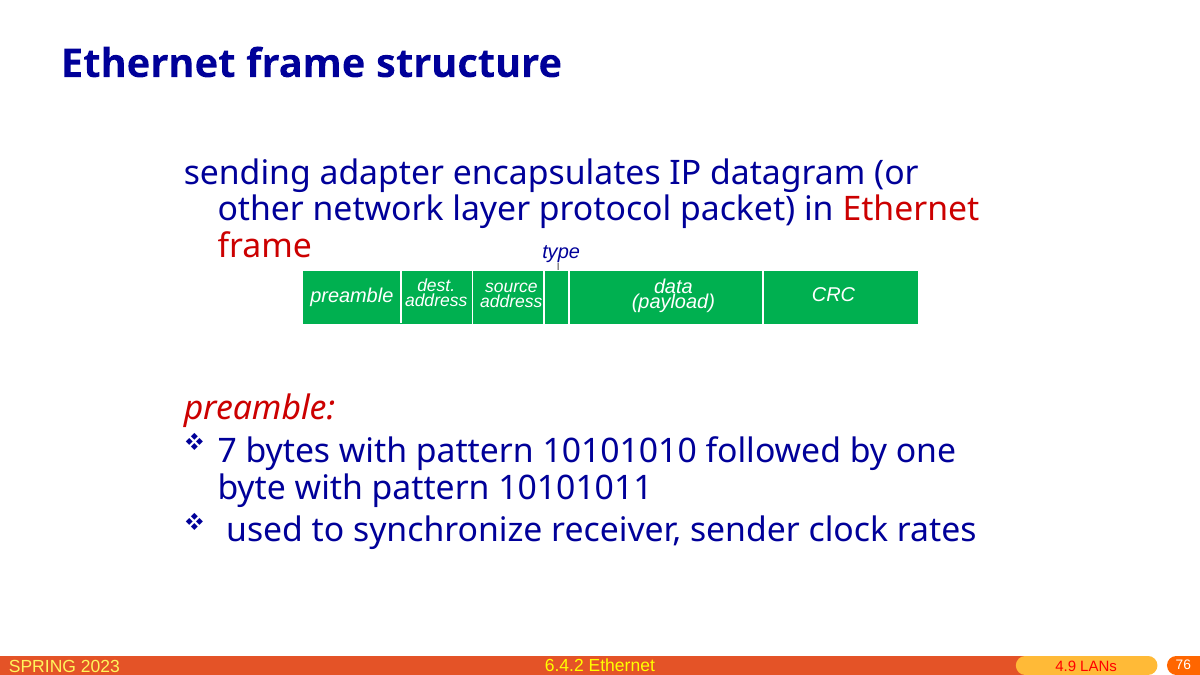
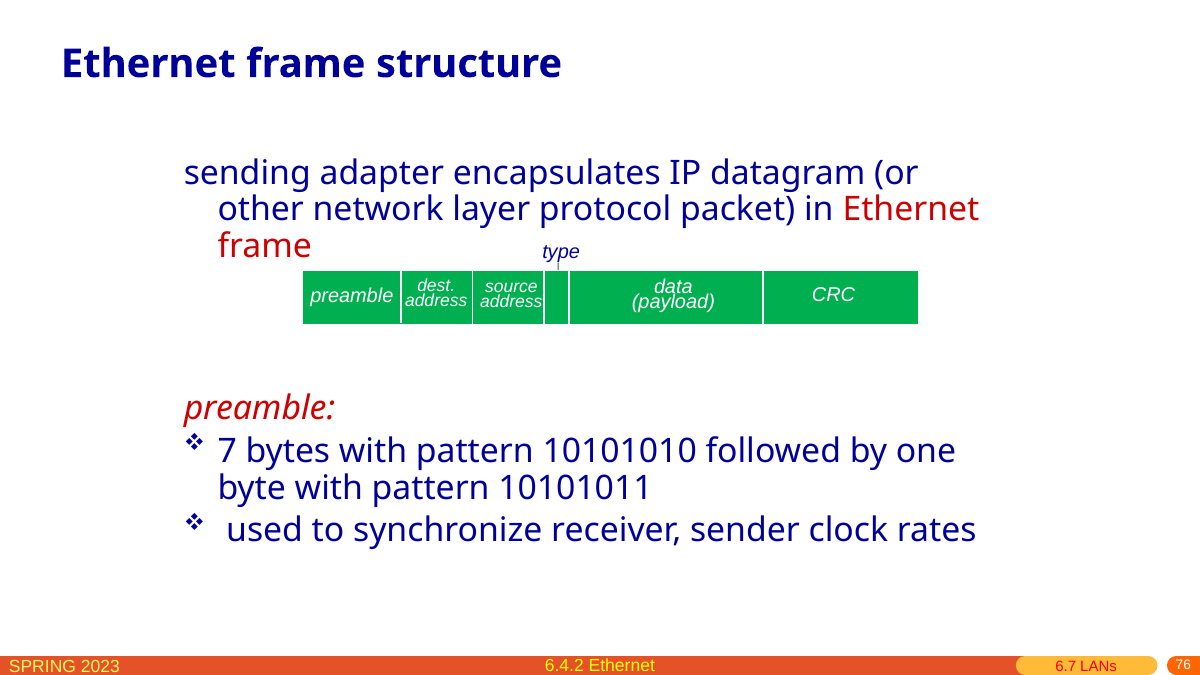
4.9: 4.9 -> 6.7 (1066, 666)
